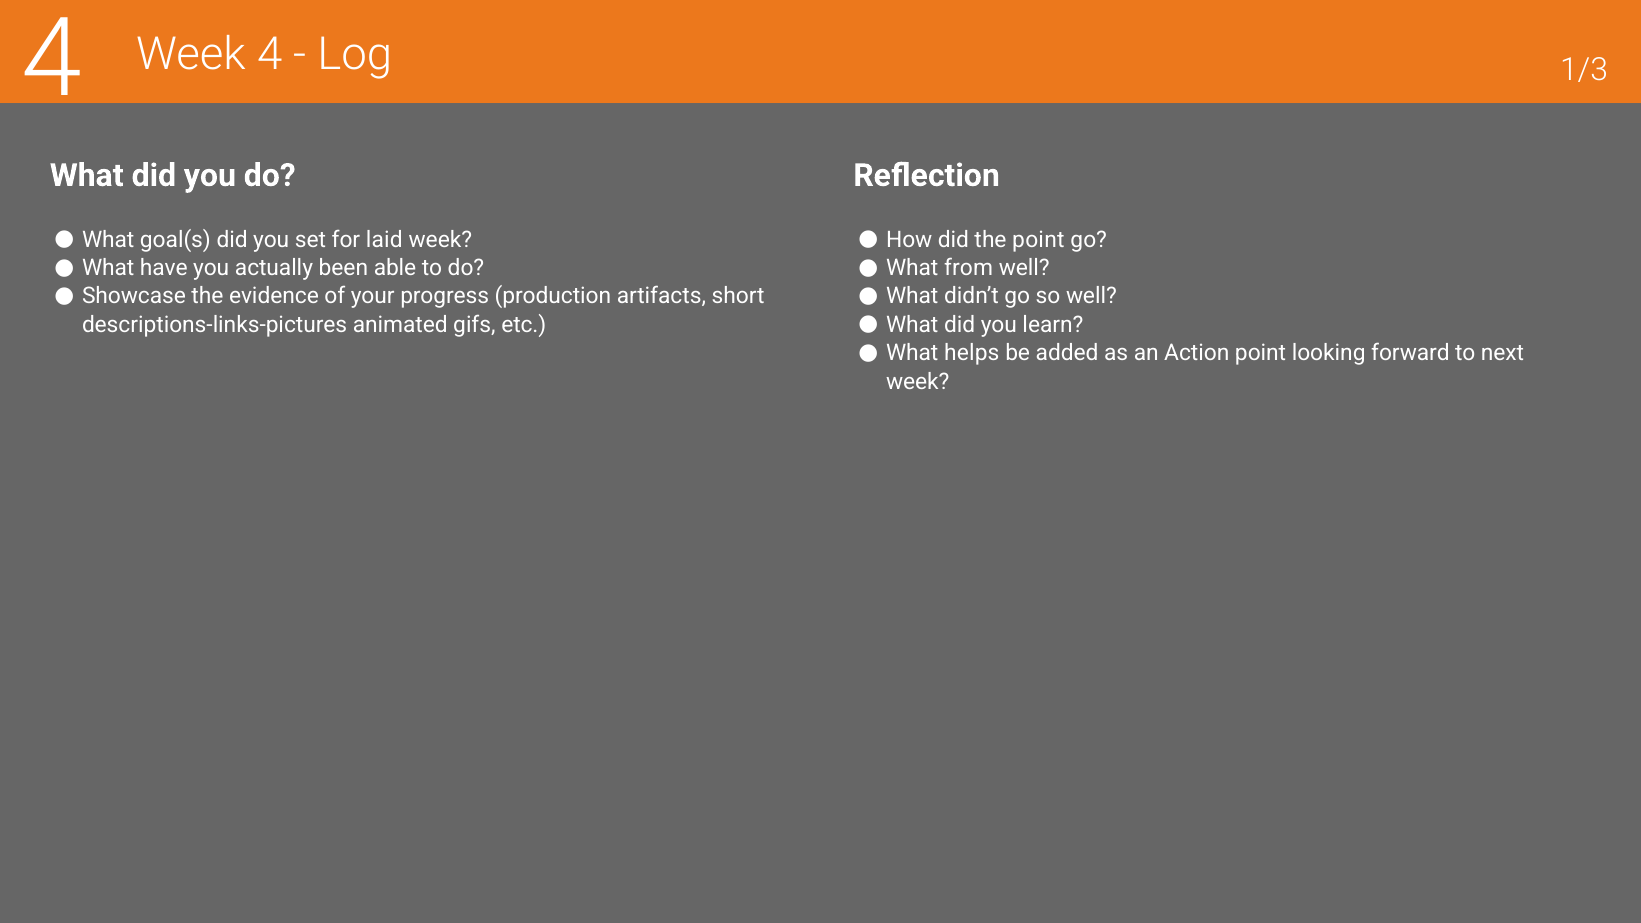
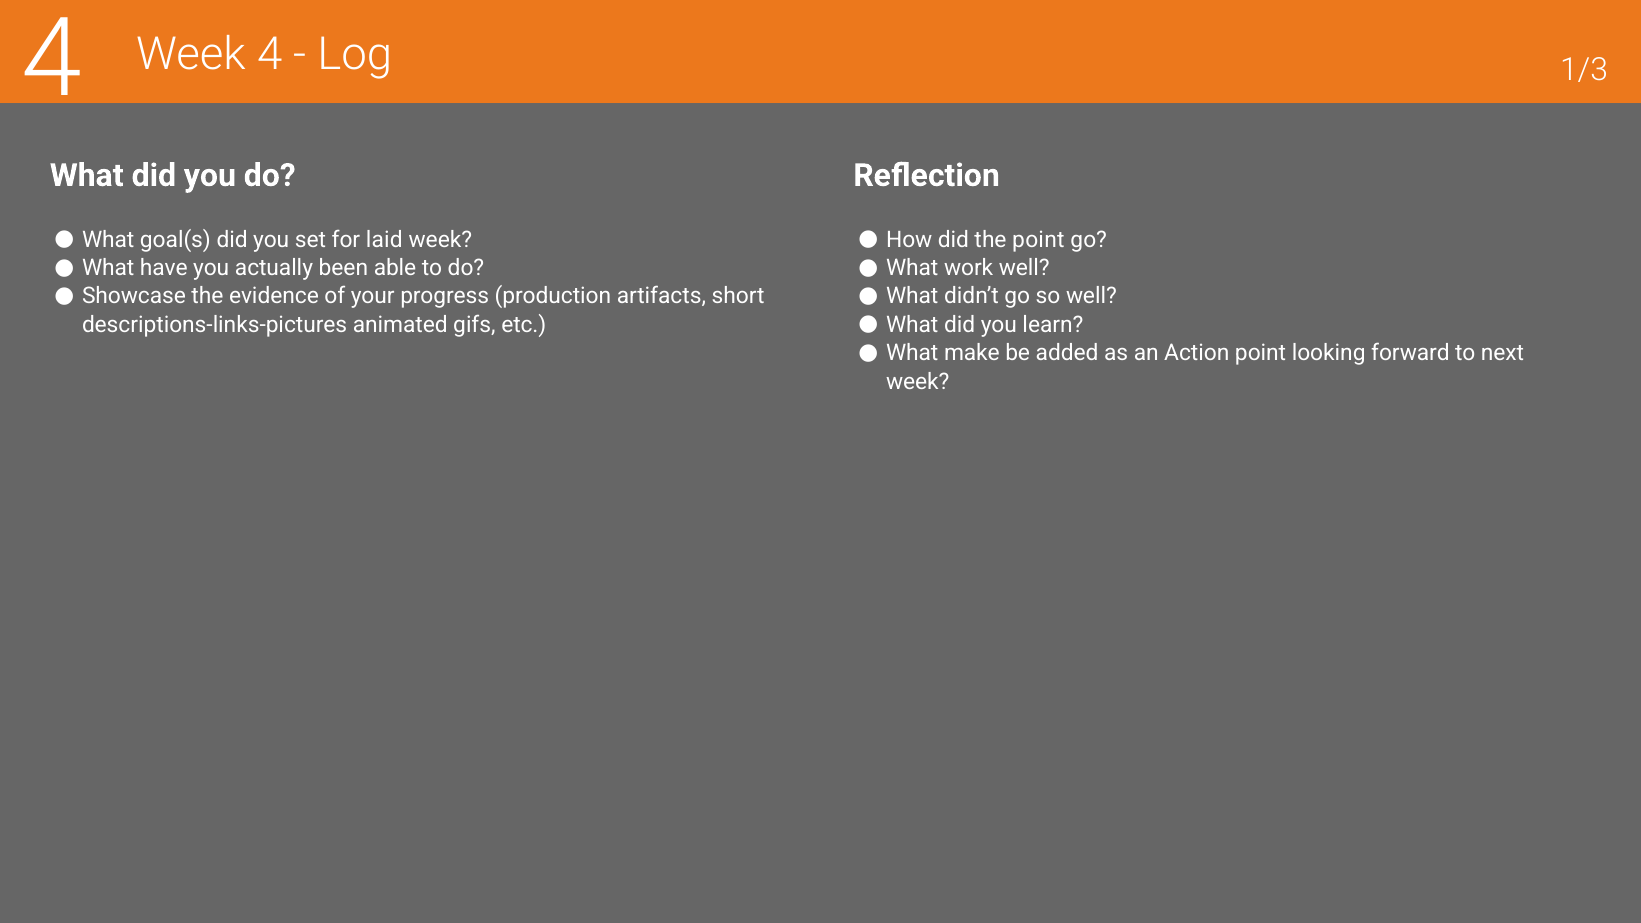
from: from -> work (969, 268)
helps: helps -> make (972, 353)
